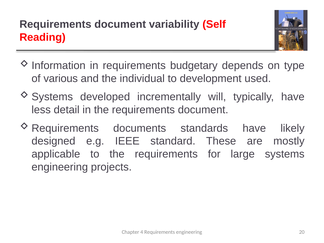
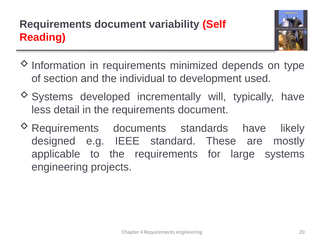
budgetary: budgetary -> minimized (194, 66)
various: various -> section (61, 78)
